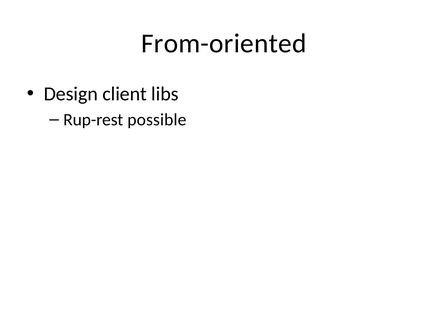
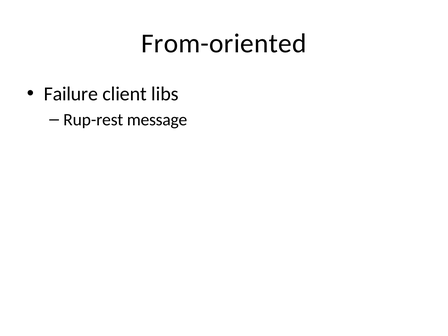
Design: Design -> Failure (71, 94)
possible: possible -> message (157, 120)
